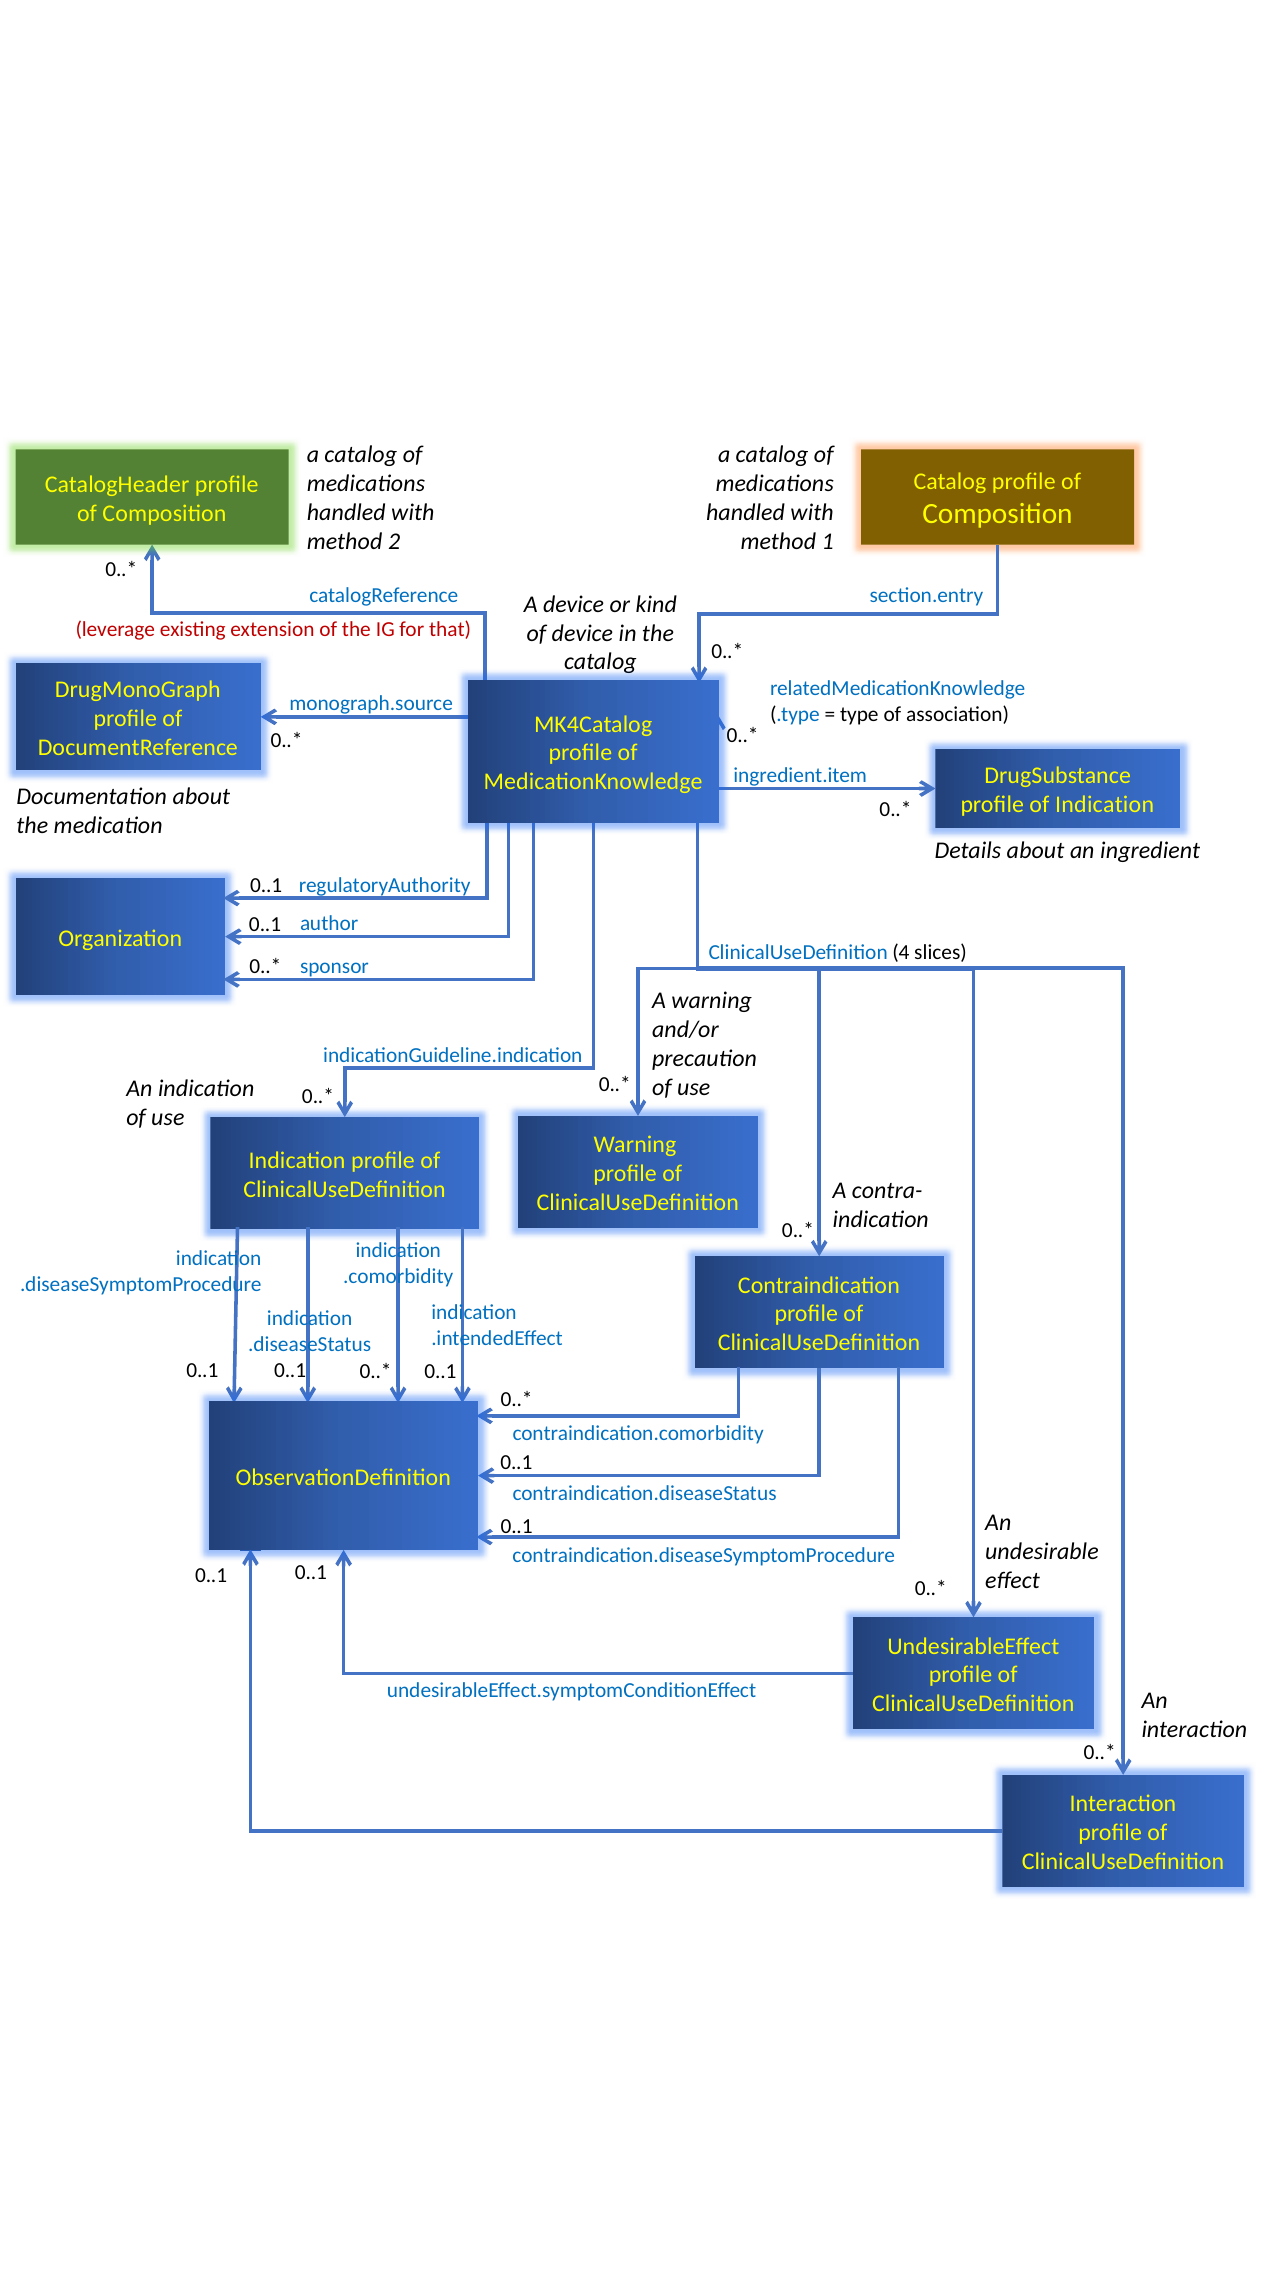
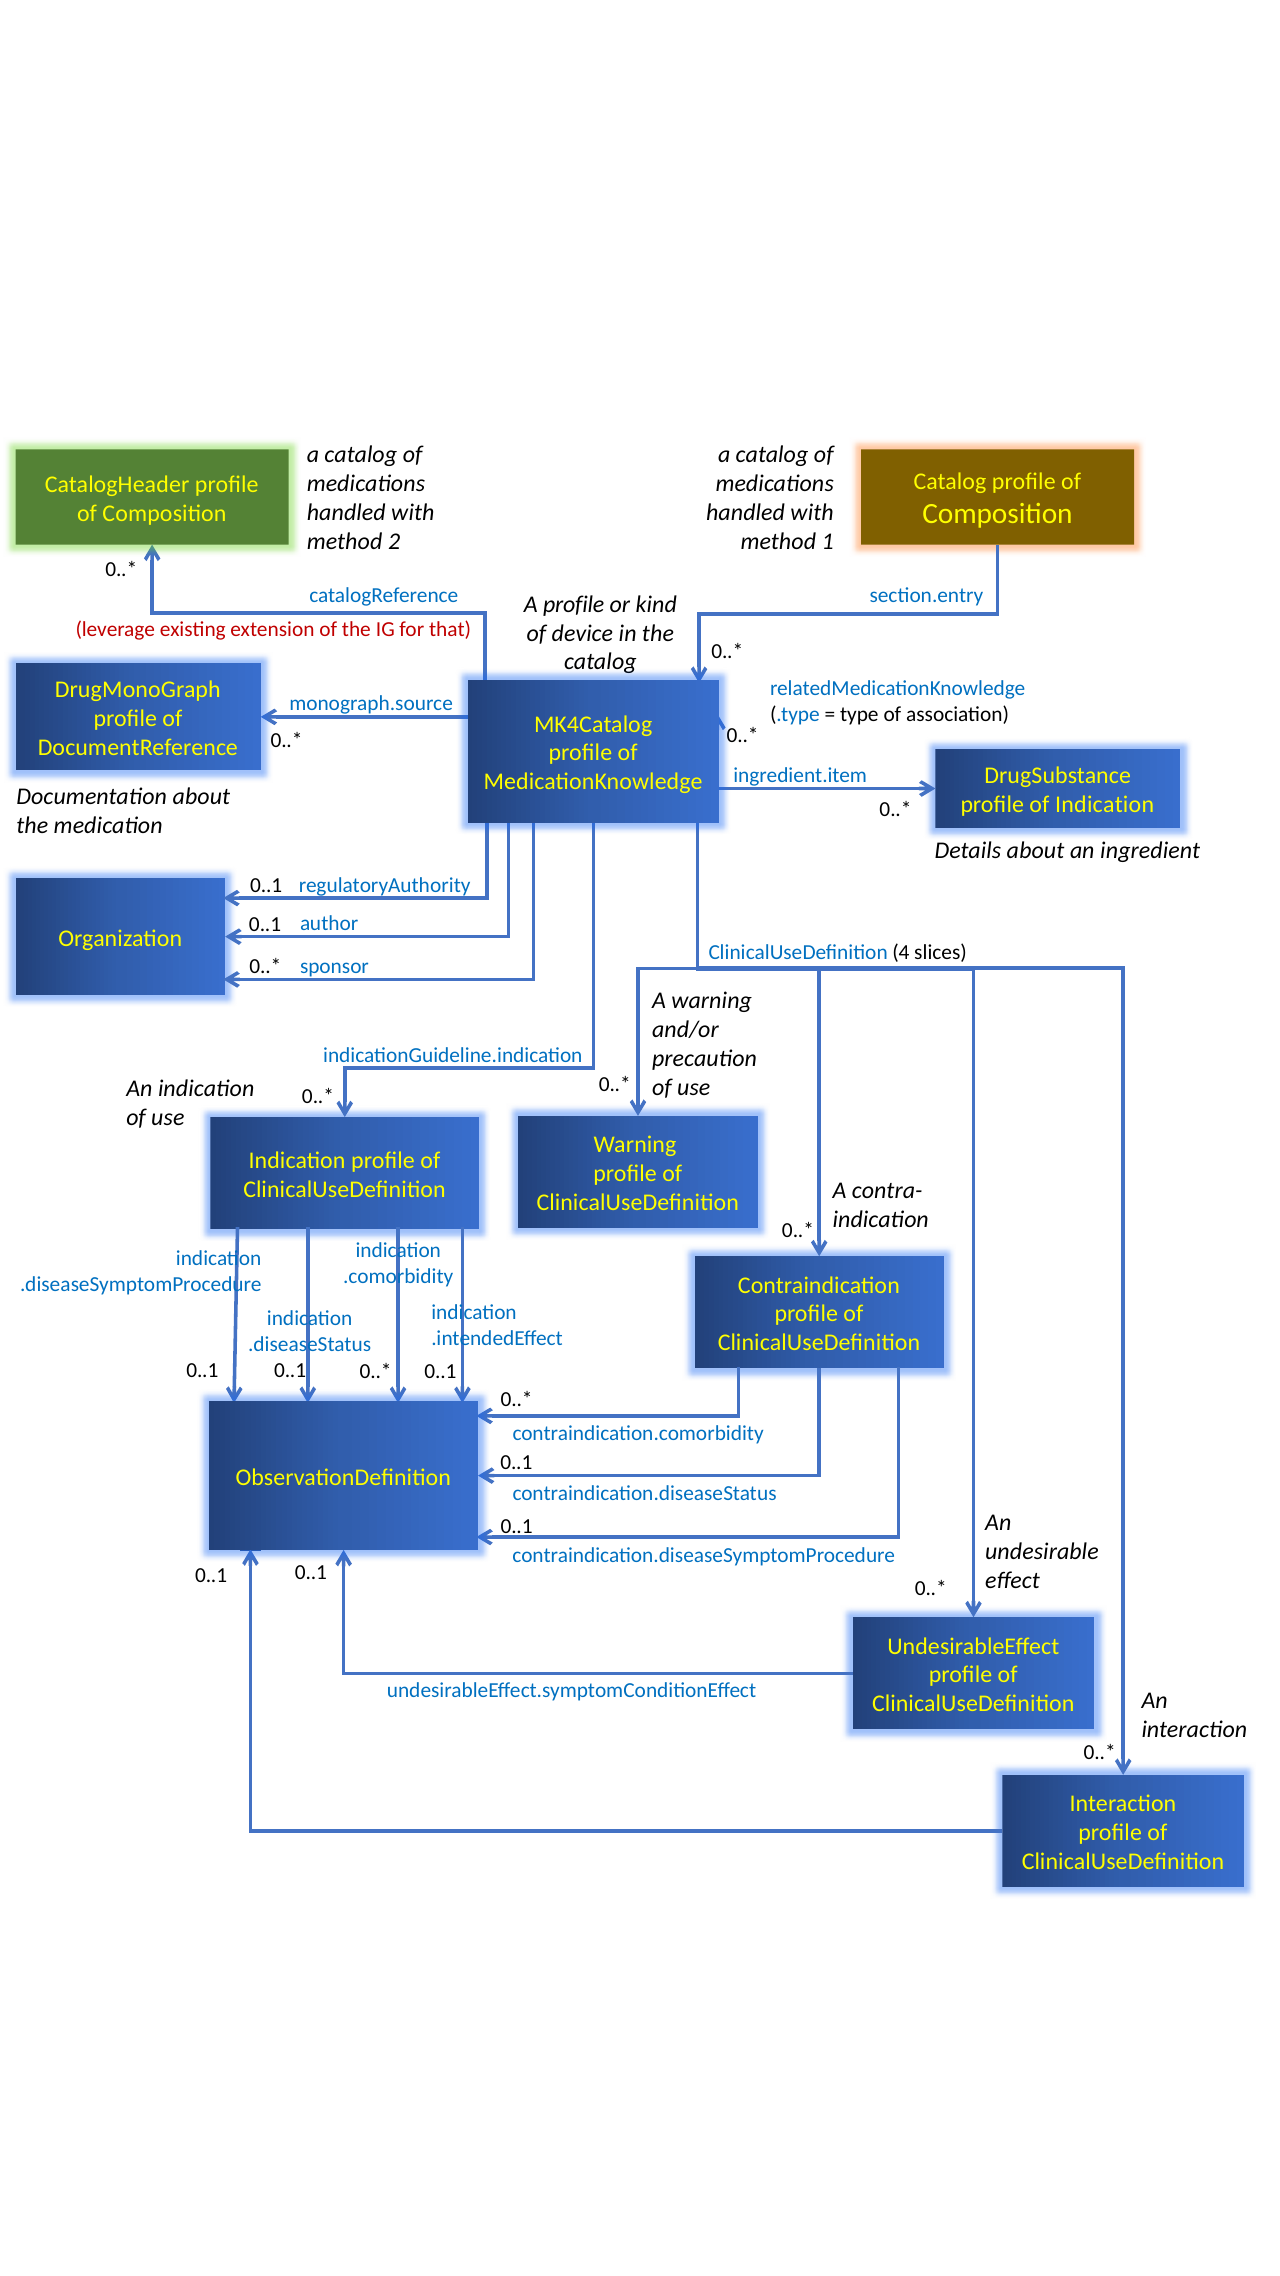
A device: device -> profile (574, 604)
